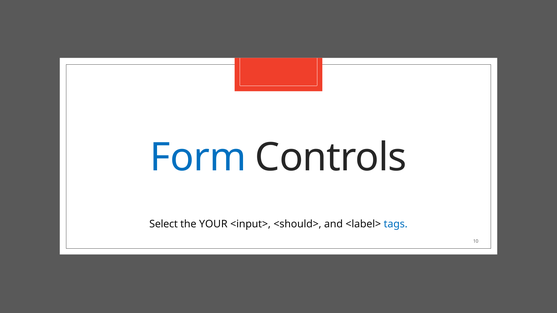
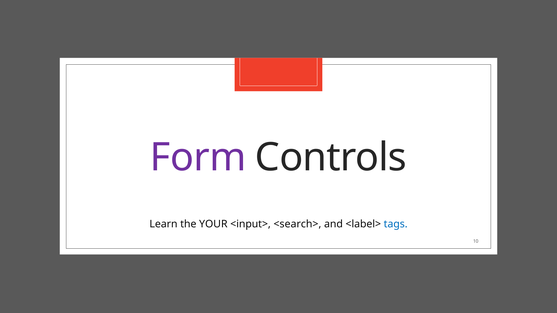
Form colour: blue -> purple (198, 158)
Select: Select -> Learn (163, 224)
<should>: <should> -> <search> (297, 224)
